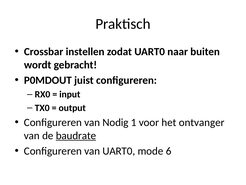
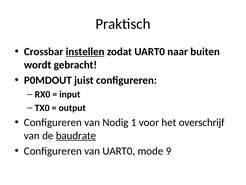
instellen underline: none -> present (85, 52)
ontvanger: ontvanger -> overschrijf (202, 122)
6: 6 -> 9 (169, 151)
